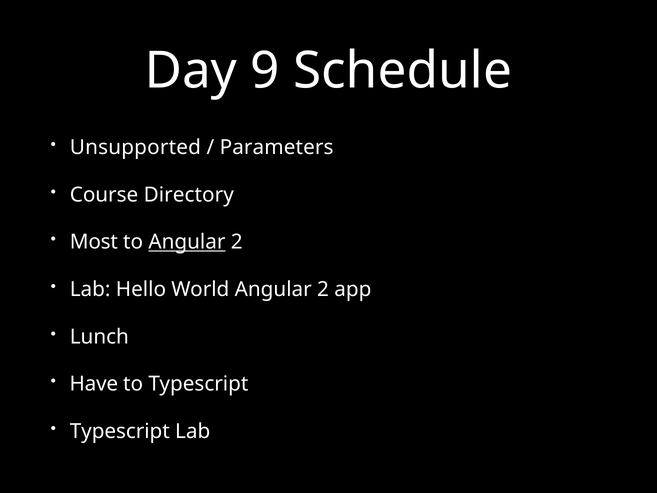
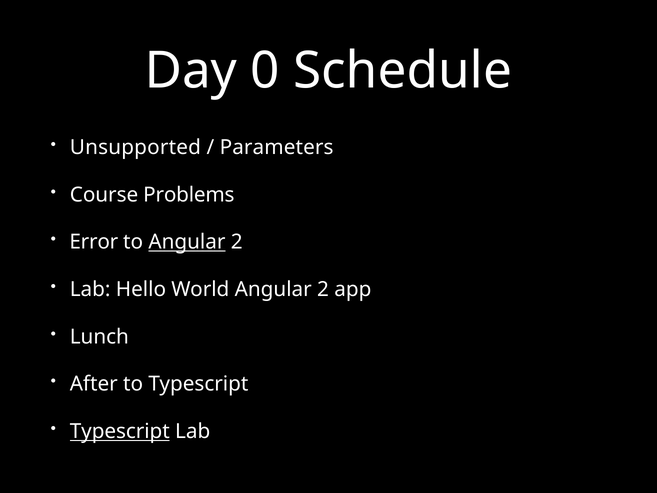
9: 9 -> 0 (265, 71)
Directory: Directory -> Problems (189, 195)
Most: Most -> Error (94, 242)
Have: Have -> After (94, 384)
Typescript underline: none -> present (120, 431)
